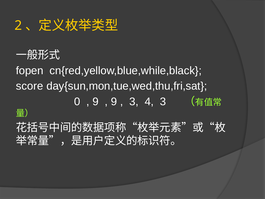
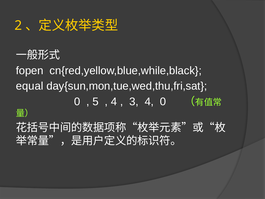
score: score -> equal (30, 86)
9: 9 -> 5 (96, 101)
9: 9 -> 4 (114, 101)
4 3: 3 -> 0 (163, 101)
